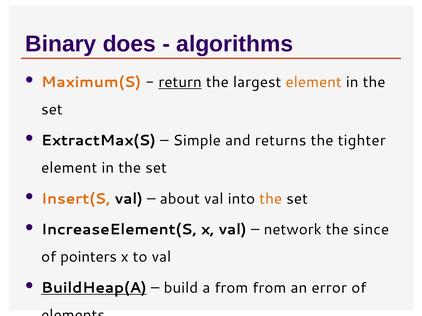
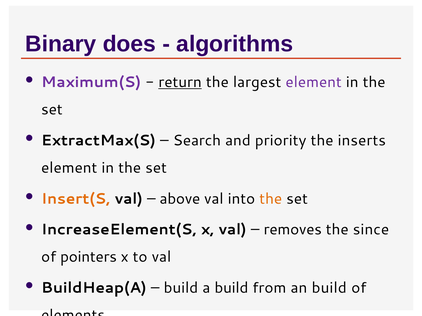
Maximum(S colour: orange -> purple (91, 82)
element colour: orange -> purple (314, 82)
Simple: Simple -> Search (197, 141)
returns: returns -> priority (281, 141)
tighter: tighter -> inserts (362, 141)
about: about -> above (180, 199)
network: network -> removes (293, 230)
BuildHeap(A underline: present -> none (94, 288)
a from: from -> build (231, 288)
an error: error -> build (329, 288)
